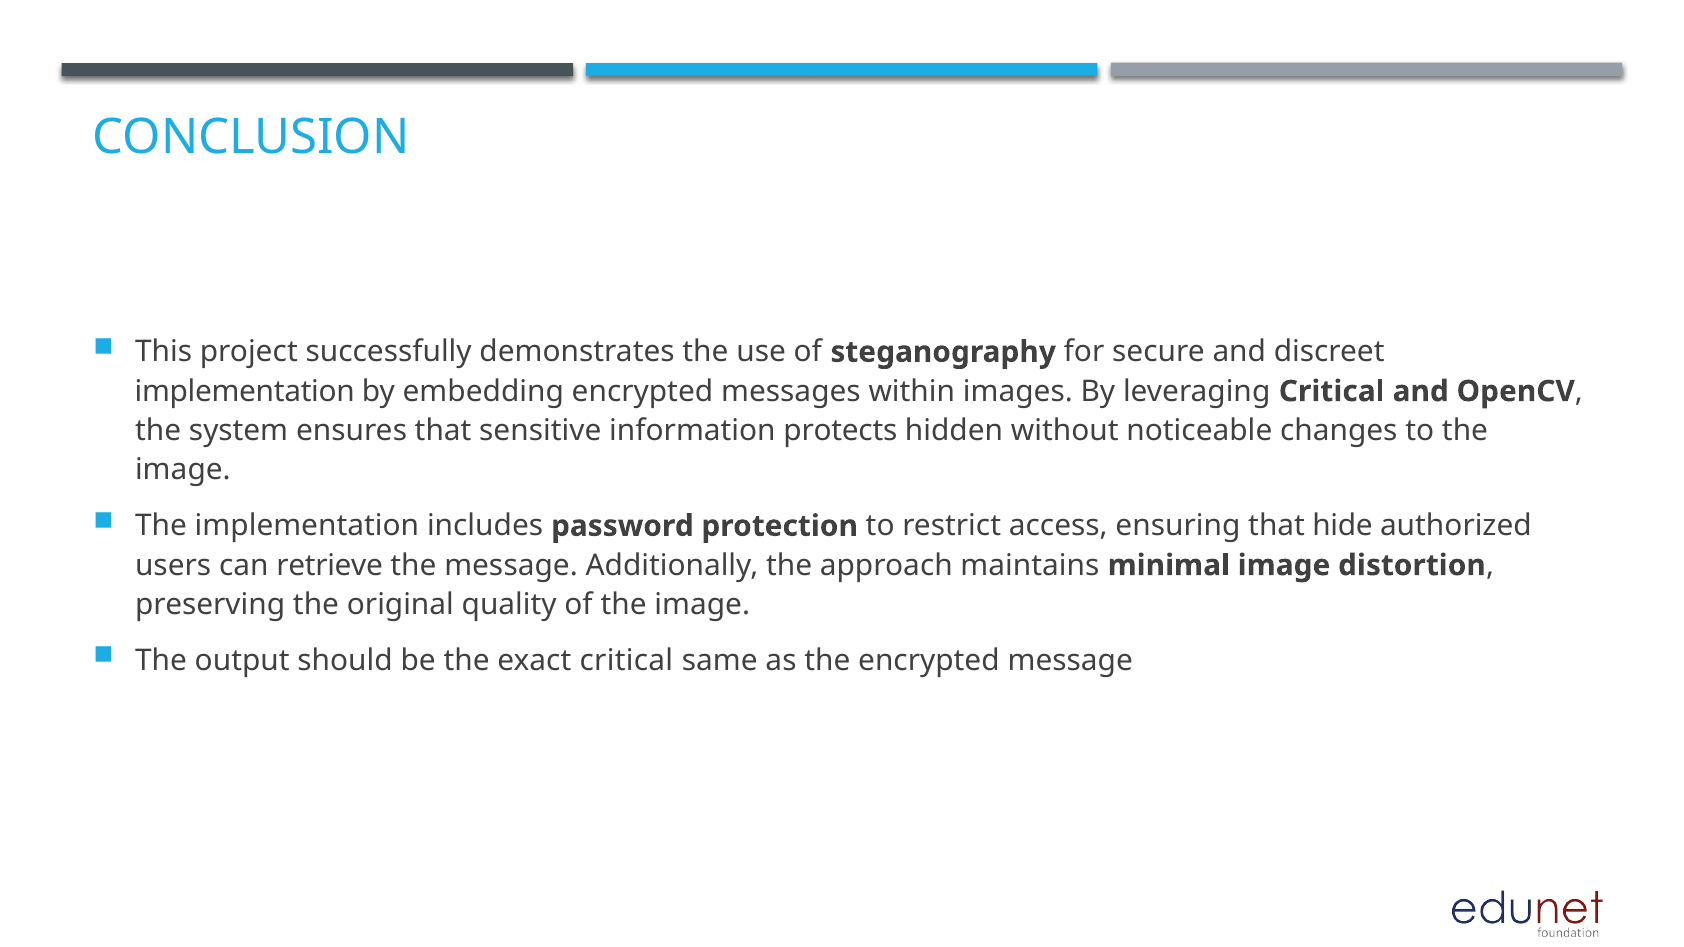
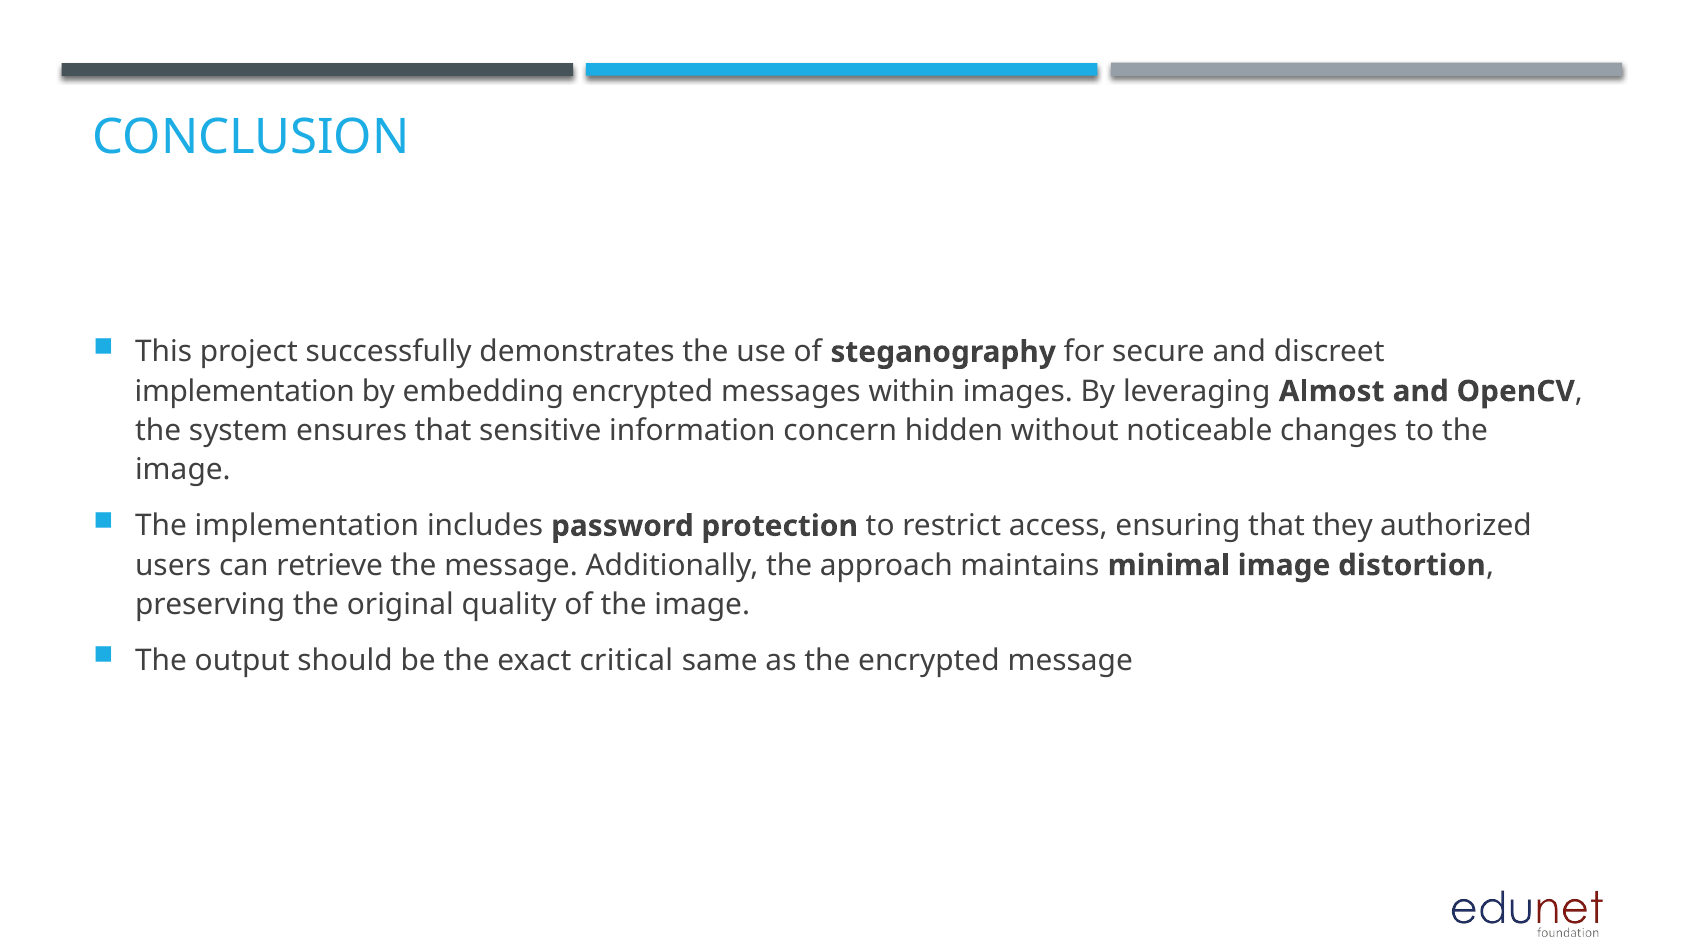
leveraging Critical: Critical -> Almost (1332, 391)
protects: protects -> concern (840, 431)
hide: hide -> they (1343, 526)
